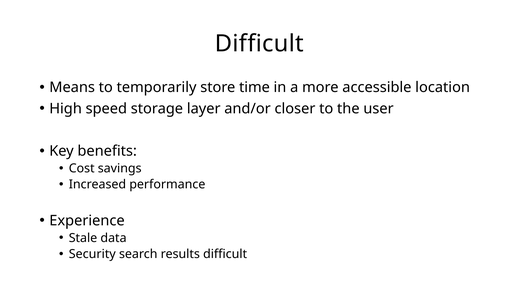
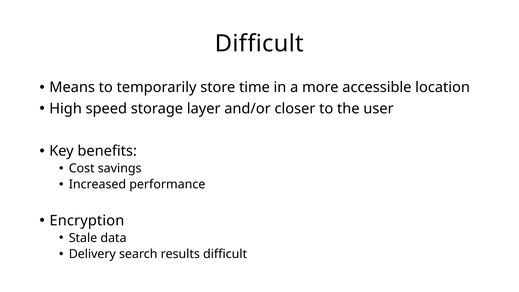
Experience: Experience -> Encryption (87, 221)
Security: Security -> Delivery (92, 254)
